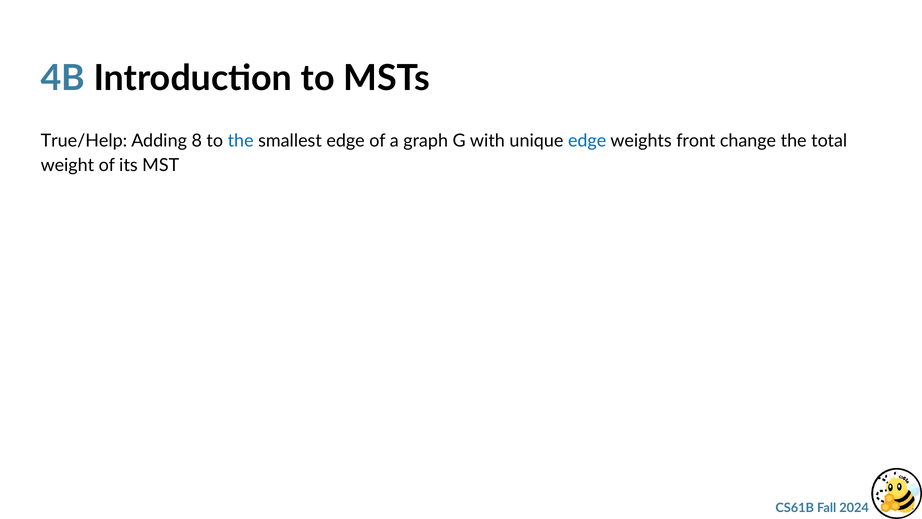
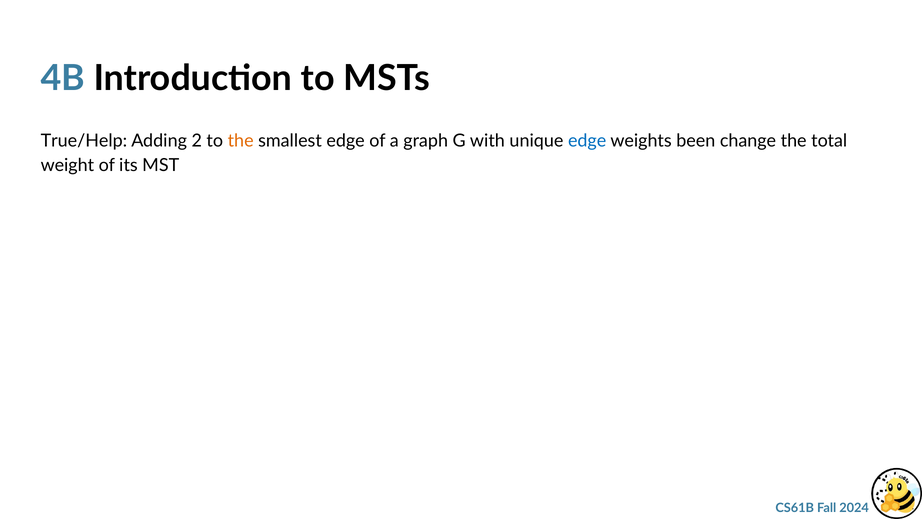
8: 8 -> 2 (197, 141)
the colour: blue -> orange (241, 141)
front: front -> been (696, 141)
